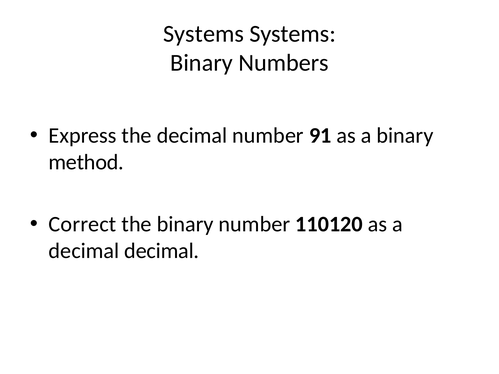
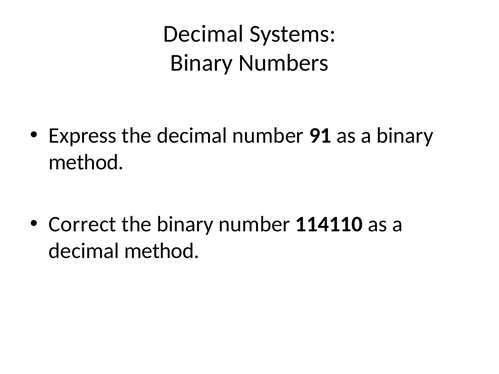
Systems: Systems -> Decimal (203, 34)
110120: 110120 -> 114110 (329, 224)
decimal decimal: decimal -> method (162, 251)
